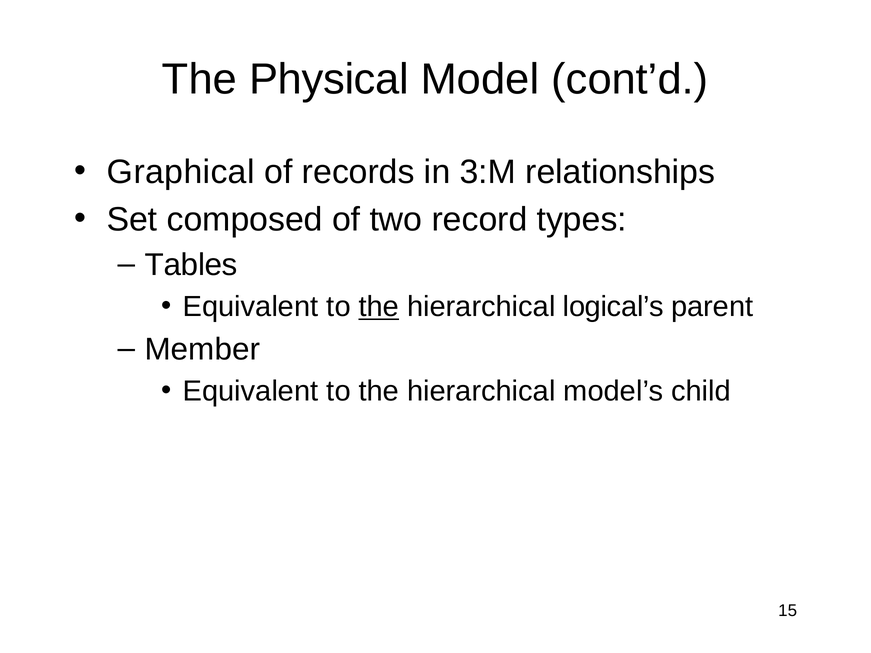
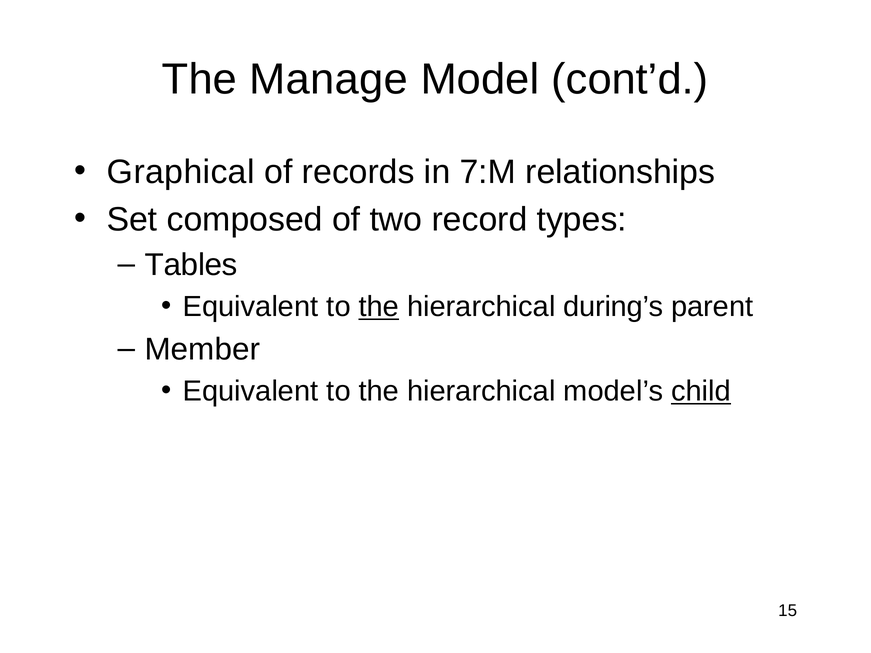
Physical: Physical -> Manage (329, 79)
3:M: 3:M -> 7:M (488, 172)
logical’s: logical’s -> during’s (613, 307)
child underline: none -> present (701, 392)
